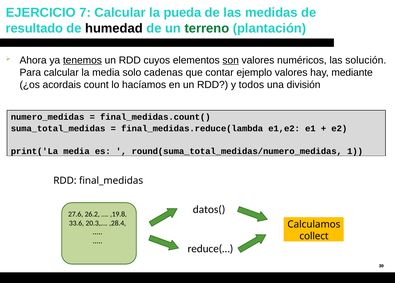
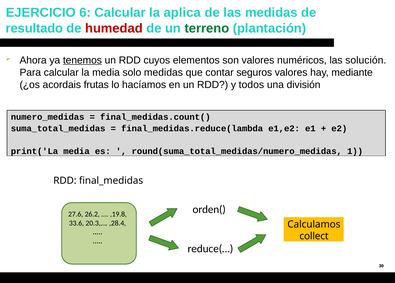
7: 7 -> 6 (85, 13)
pueda: pueda -> aplica (182, 13)
humedad colour: black -> red (114, 28)
son underline: present -> none (231, 60)
solo cadenas: cadenas -> medidas (163, 72)
ejemplo: ejemplo -> seguros (254, 72)
count: count -> frutas (96, 85)
datos(: datos( -> orden( (209, 210)
